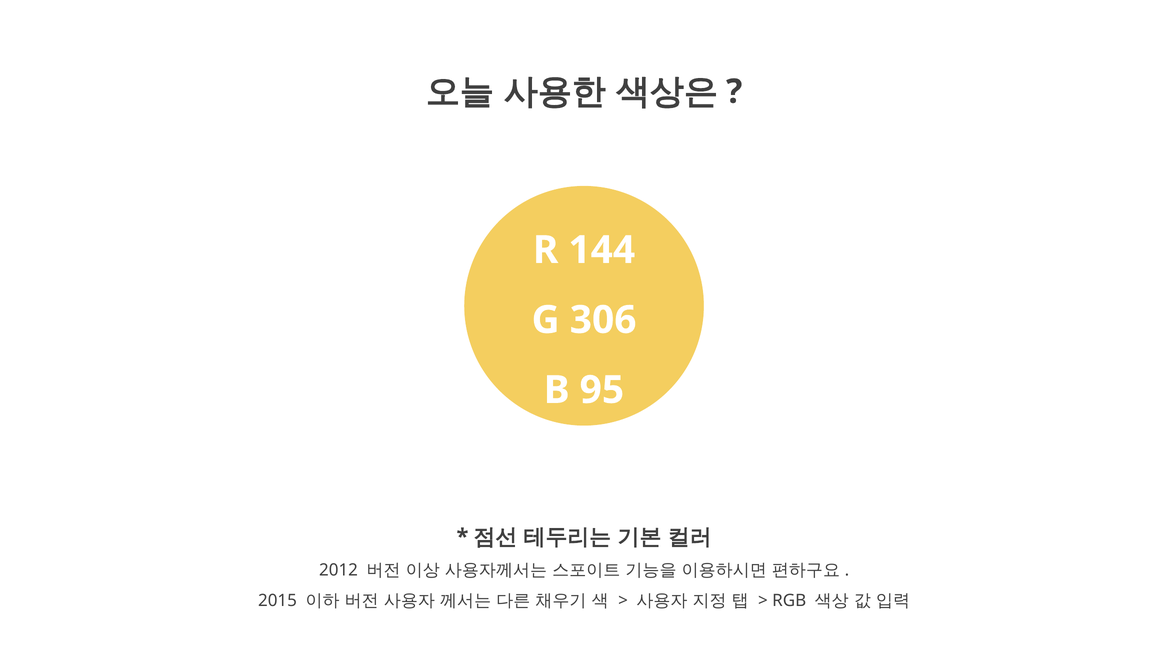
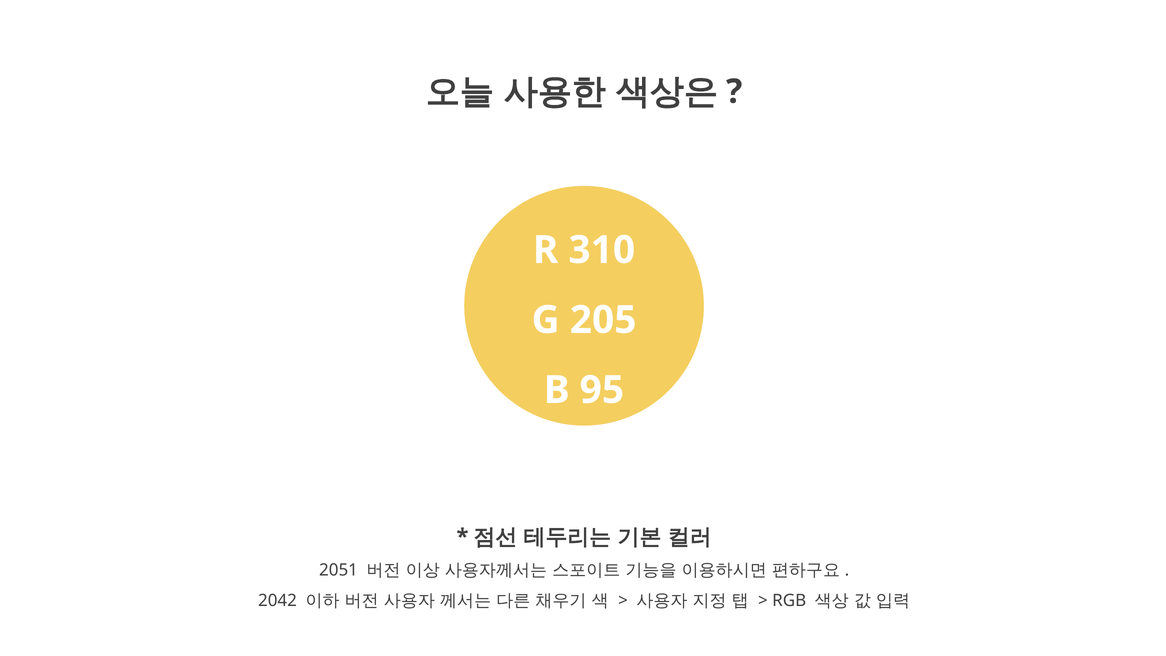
144: 144 -> 310 (602, 250)
306: 306 -> 205 (603, 320)
2012: 2012 -> 2051 (339, 570)
2015: 2015 -> 2042 (277, 601)
